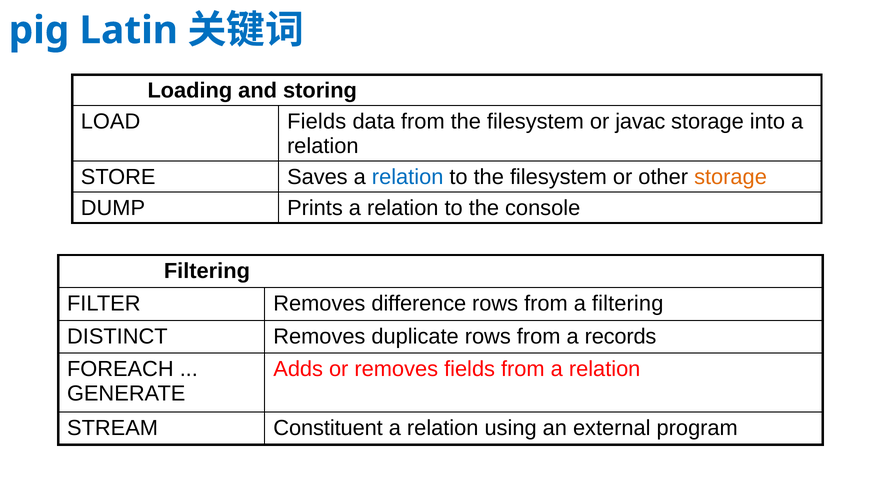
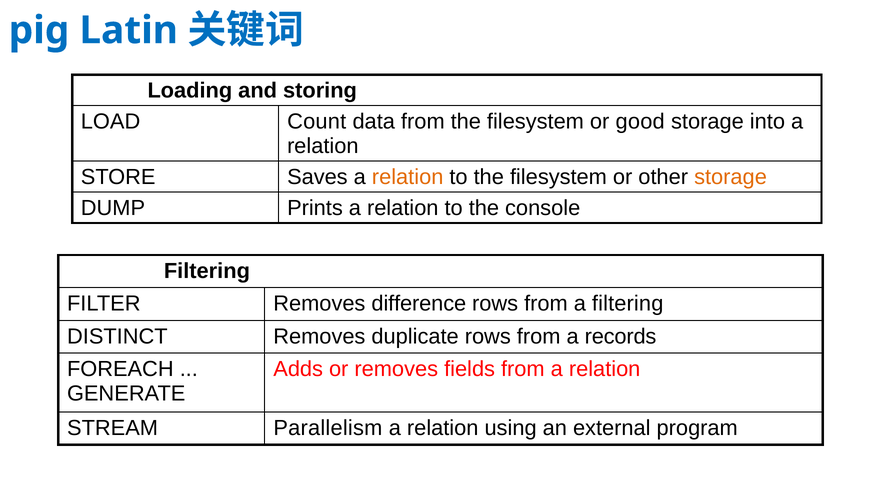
LOAD Fields: Fields -> Count (317, 122)
javac: javac -> good (640, 122)
relation colour: blue -> orange (408, 177)
Constituent: Constituent -> Parallelism (328, 428)
